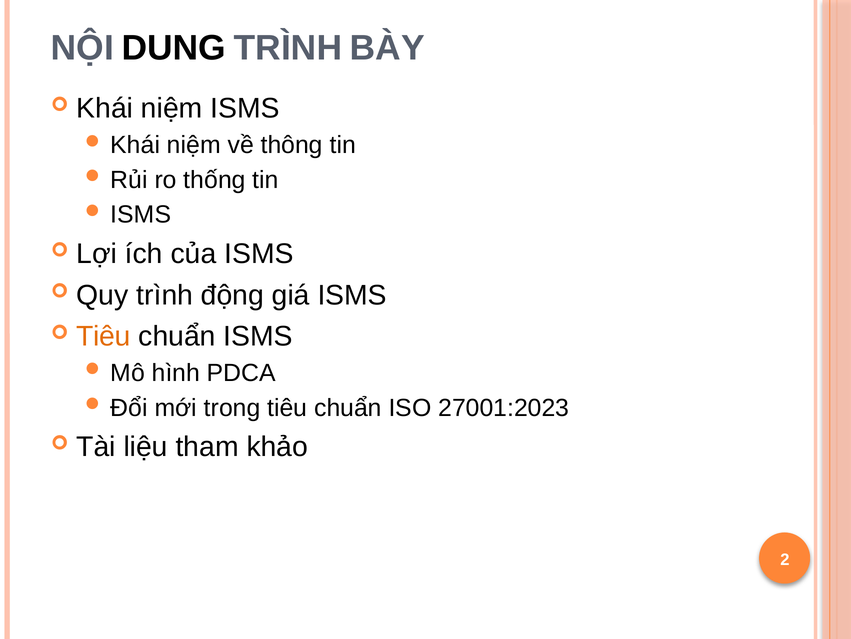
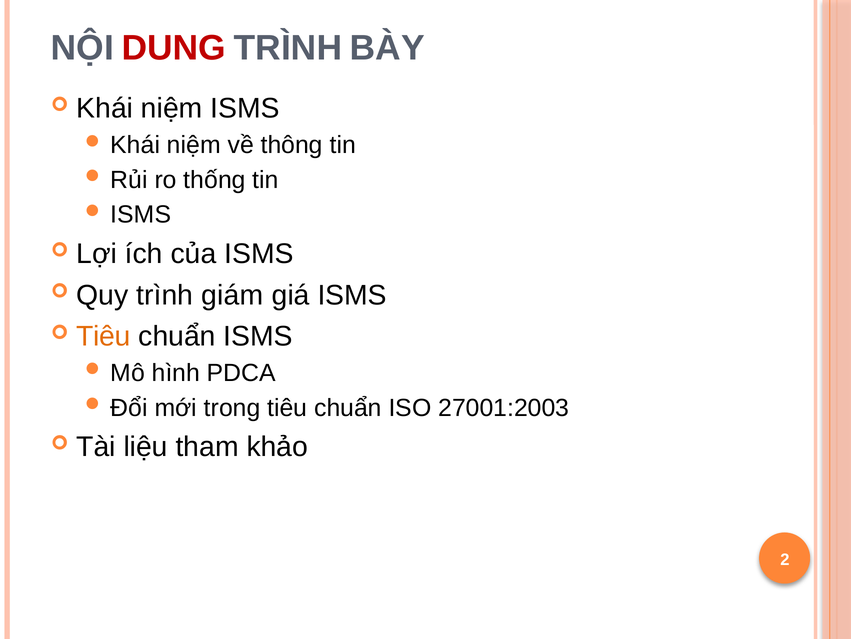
DUNG colour: black -> red (174, 48)
động: động -> giám (232, 295)
27001:2023: 27001:2023 -> 27001:2003 (504, 407)
